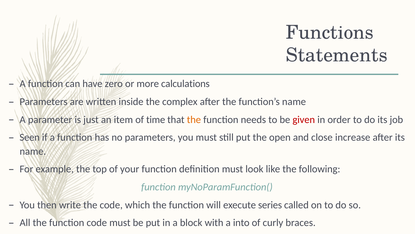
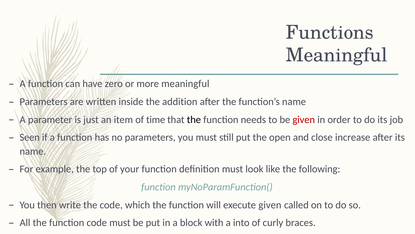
Statements: Statements -> Meaningful (337, 55)
more calculations: calculations -> meaningful (185, 84)
complex: complex -> addition (180, 102)
the colour: orange -> black (194, 119)
execute series: series -> given (270, 204)
